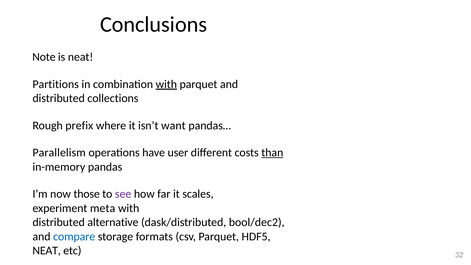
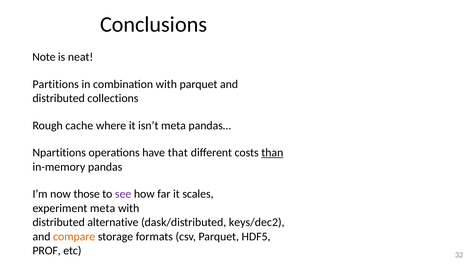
with underline: present -> none (166, 84)
prefix: prefix -> cache (79, 125)
isn’t want: want -> meta (174, 125)
Parallelism: Parallelism -> Npartitions (59, 153)
user: user -> that (178, 153)
bool/dec2: bool/dec2 -> keys/dec2 (257, 222)
compare colour: blue -> orange (74, 236)
NEAT: NEAT -> PROF (47, 251)
